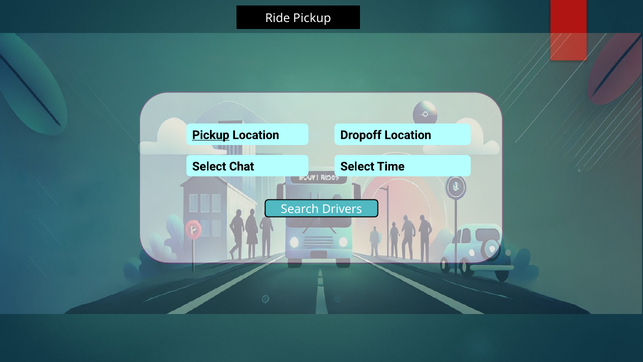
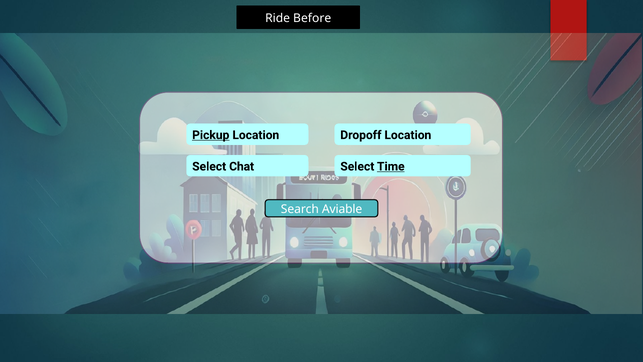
Ride Pickup: Pickup -> Before (312, 18)
Time underline: none -> present (391, 166)
Drivers: Drivers -> Aviable (342, 209)
